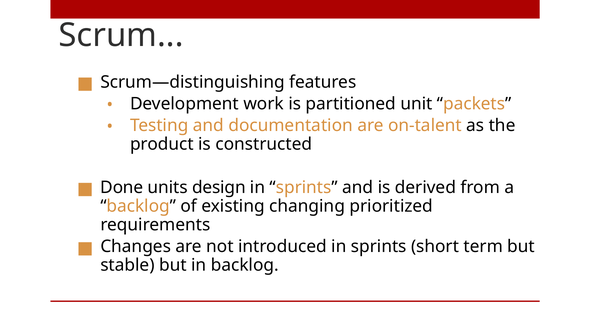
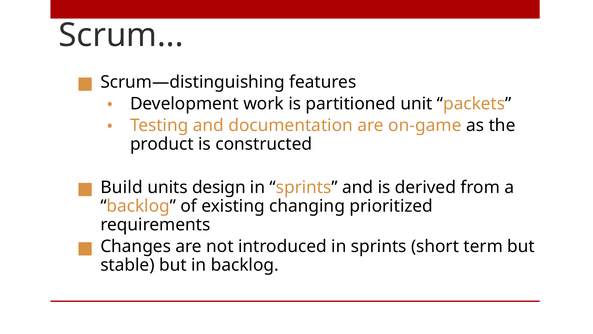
on-talent: on-talent -> on-game (425, 125)
Done: Done -> Build (122, 187)
